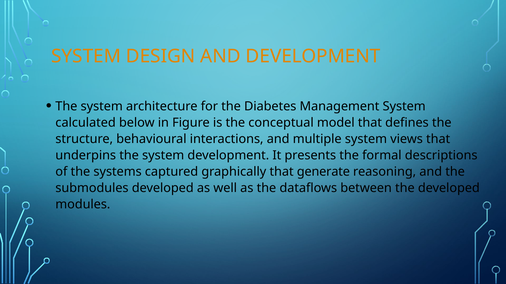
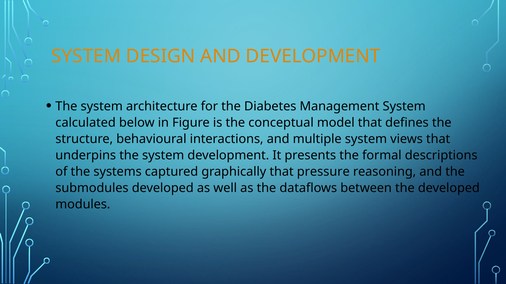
generate: generate -> pressure (323, 172)
